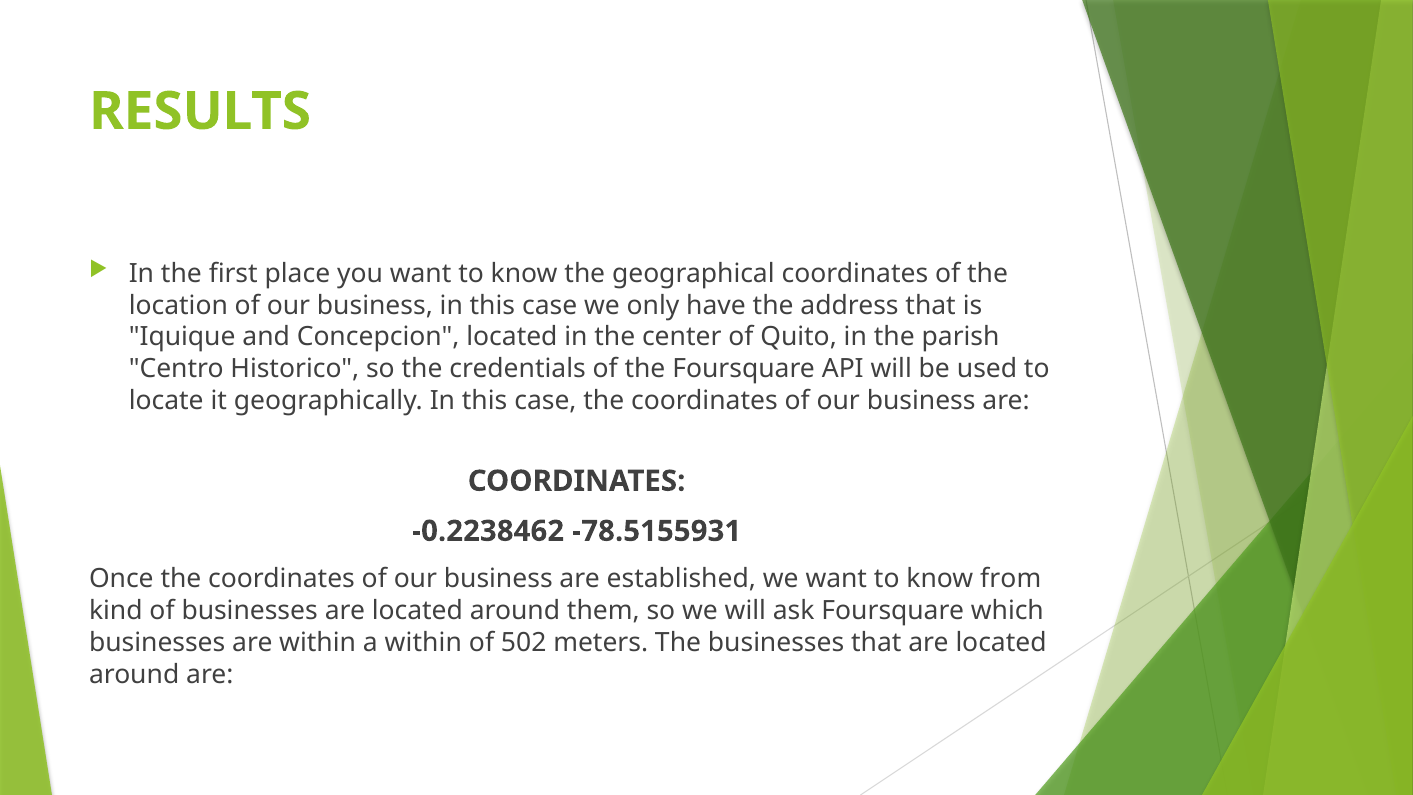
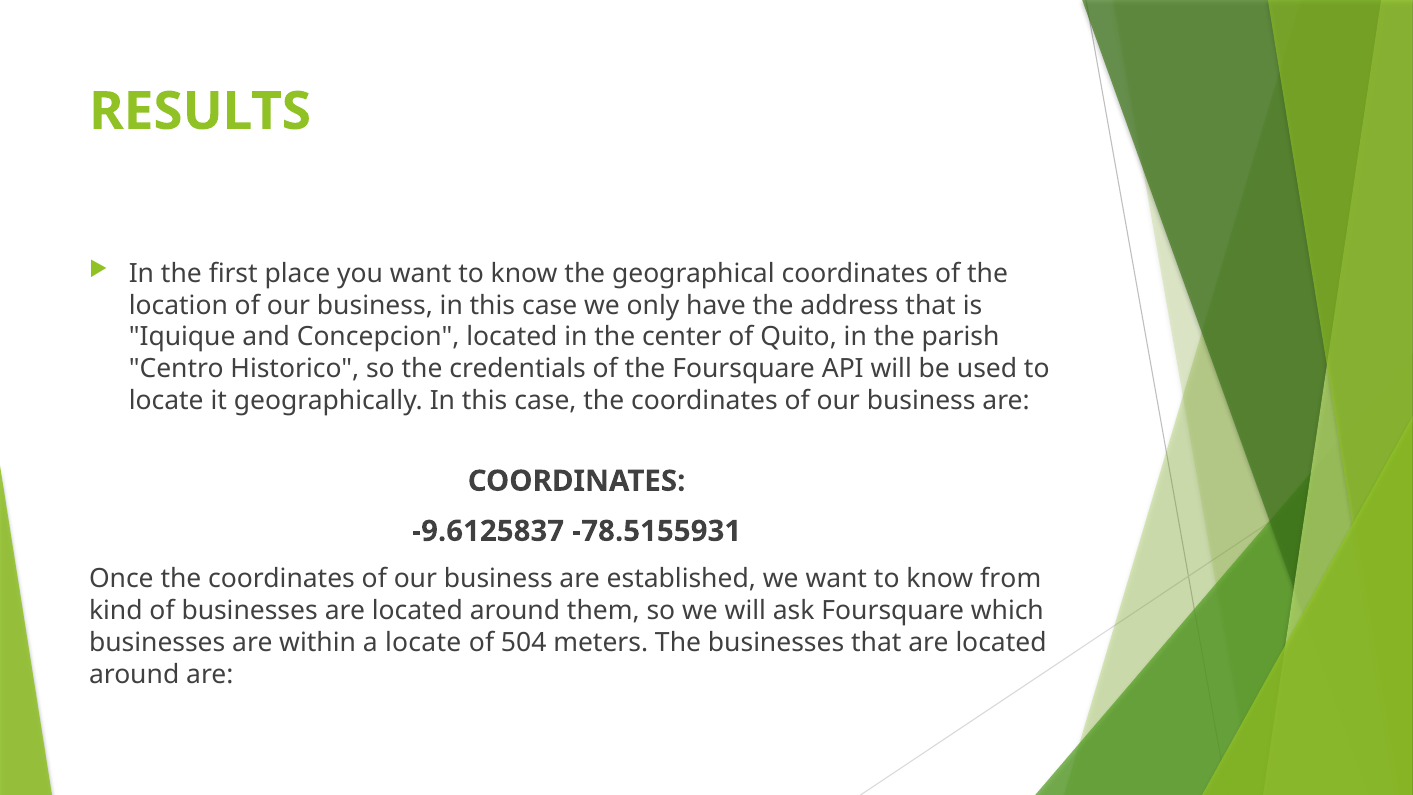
-0.2238462: -0.2238462 -> -9.6125837 (488, 531)
a within: within -> locate (423, 643)
502: 502 -> 504 (524, 643)
